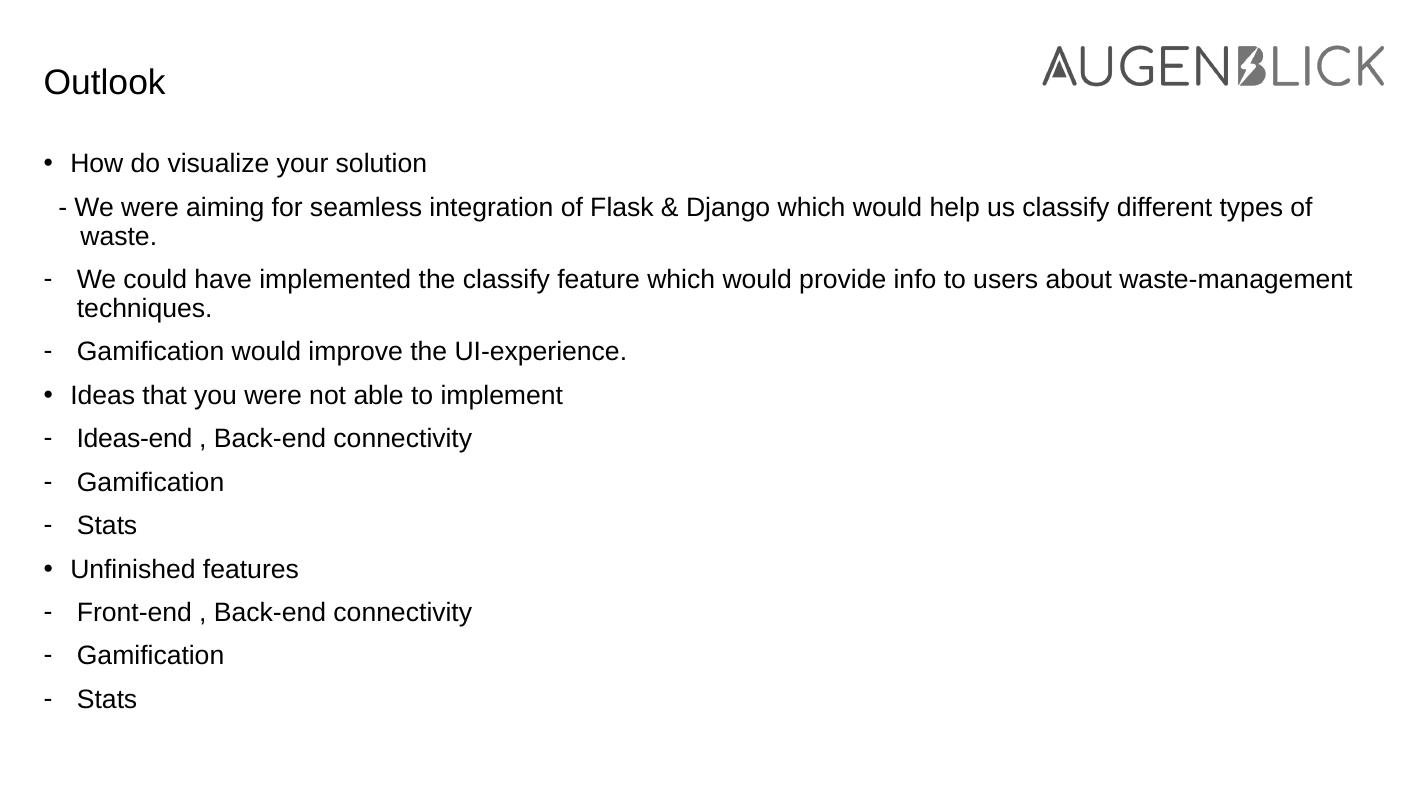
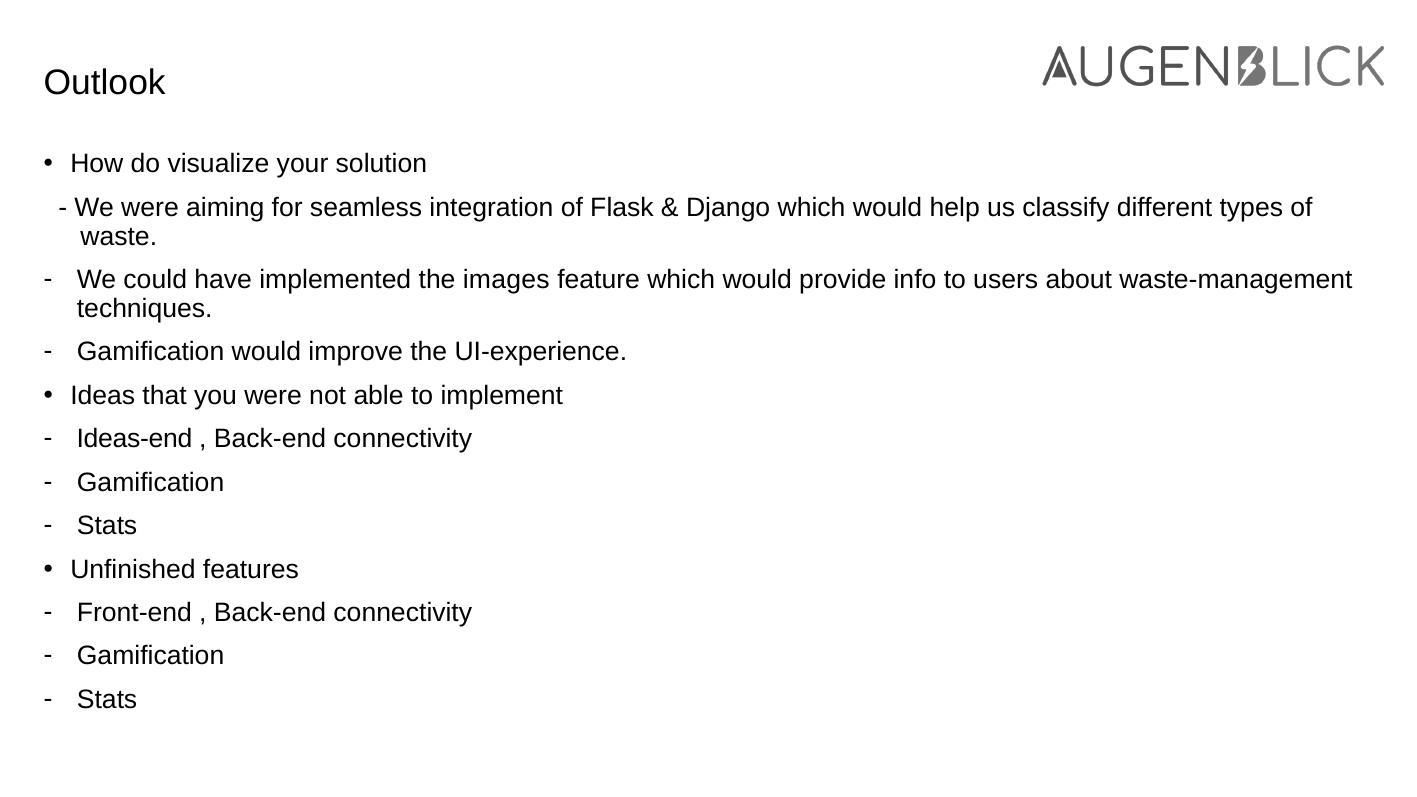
the classify: classify -> images (506, 280)
